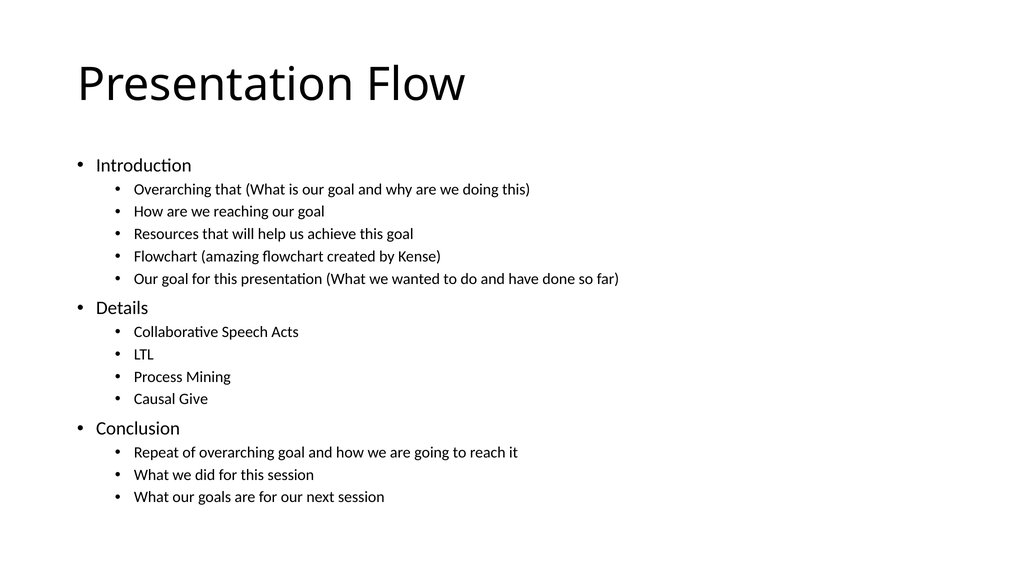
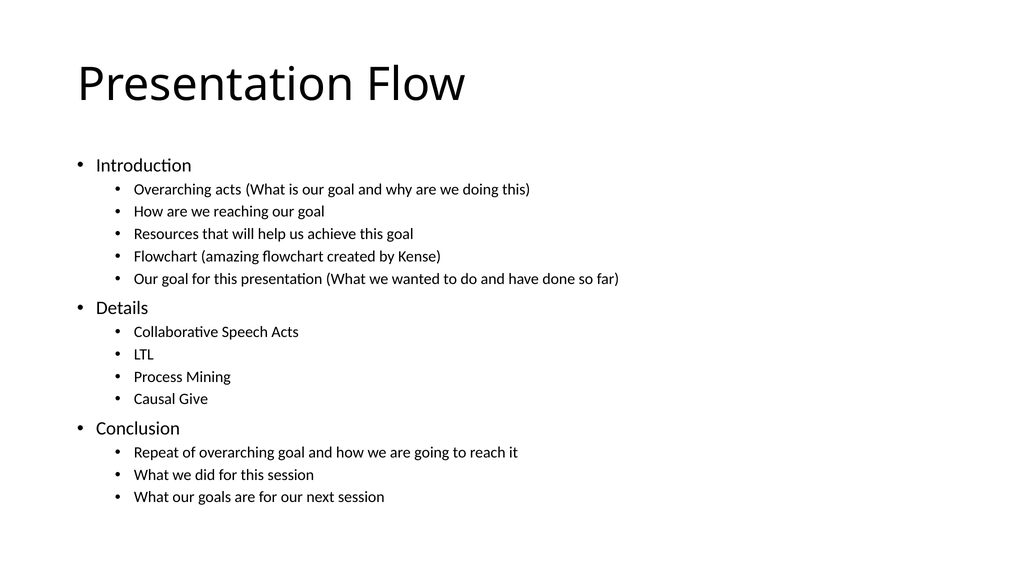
Overarching that: that -> acts (228, 189)
